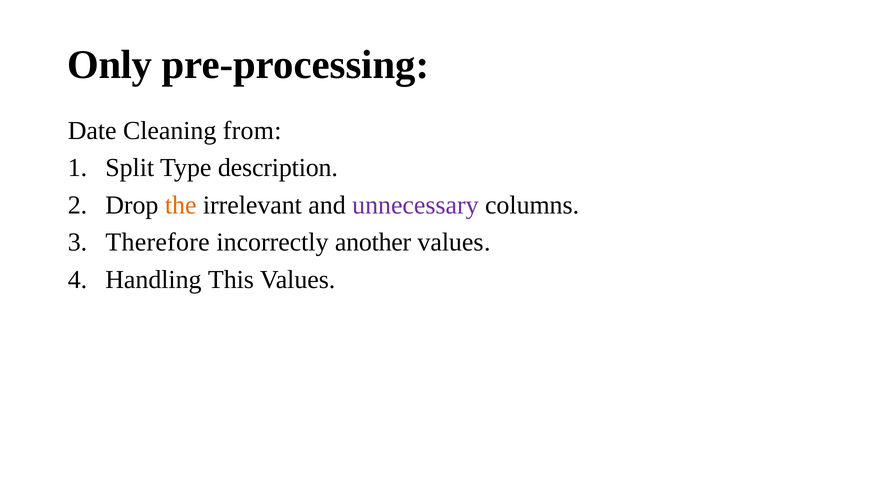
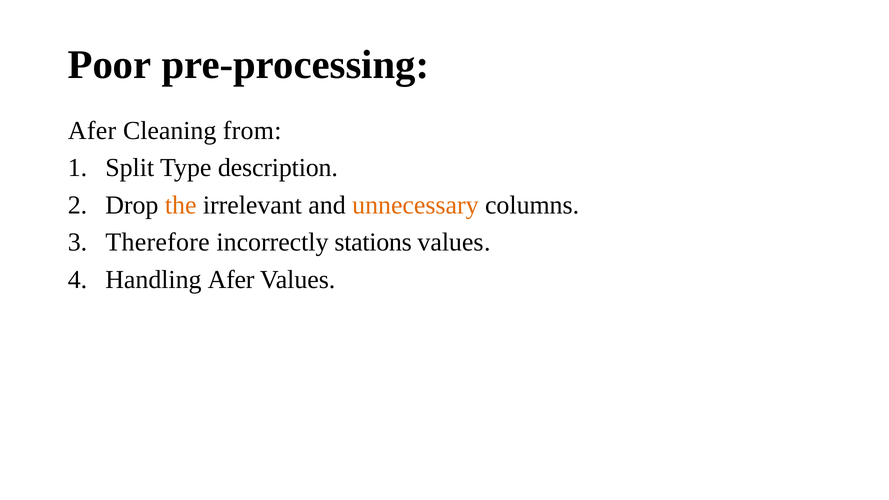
Only: Only -> Poor (110, 65)
Date: Date -> Afer (92, 131)
unnecessary colour: purple -> orange (415, 205)
another: another -> stations (373, 242)
Handling This: This -> Afer (231, 280)
